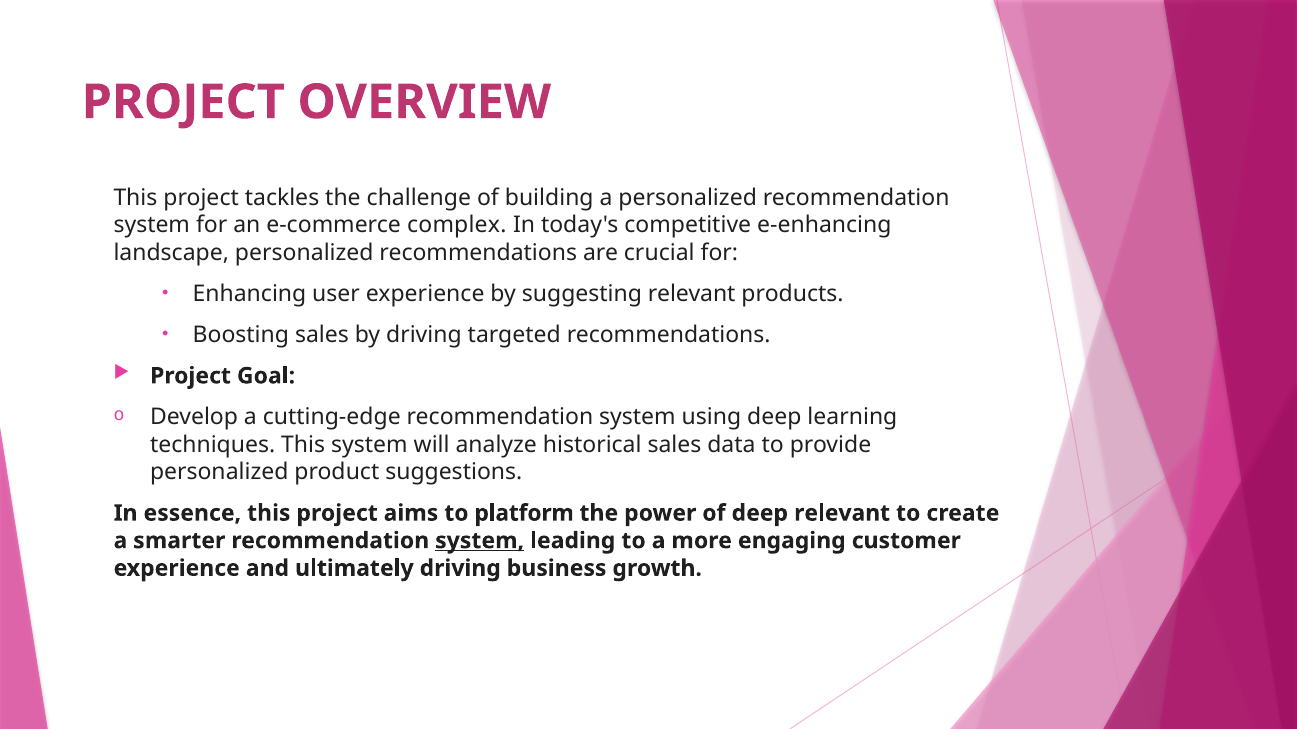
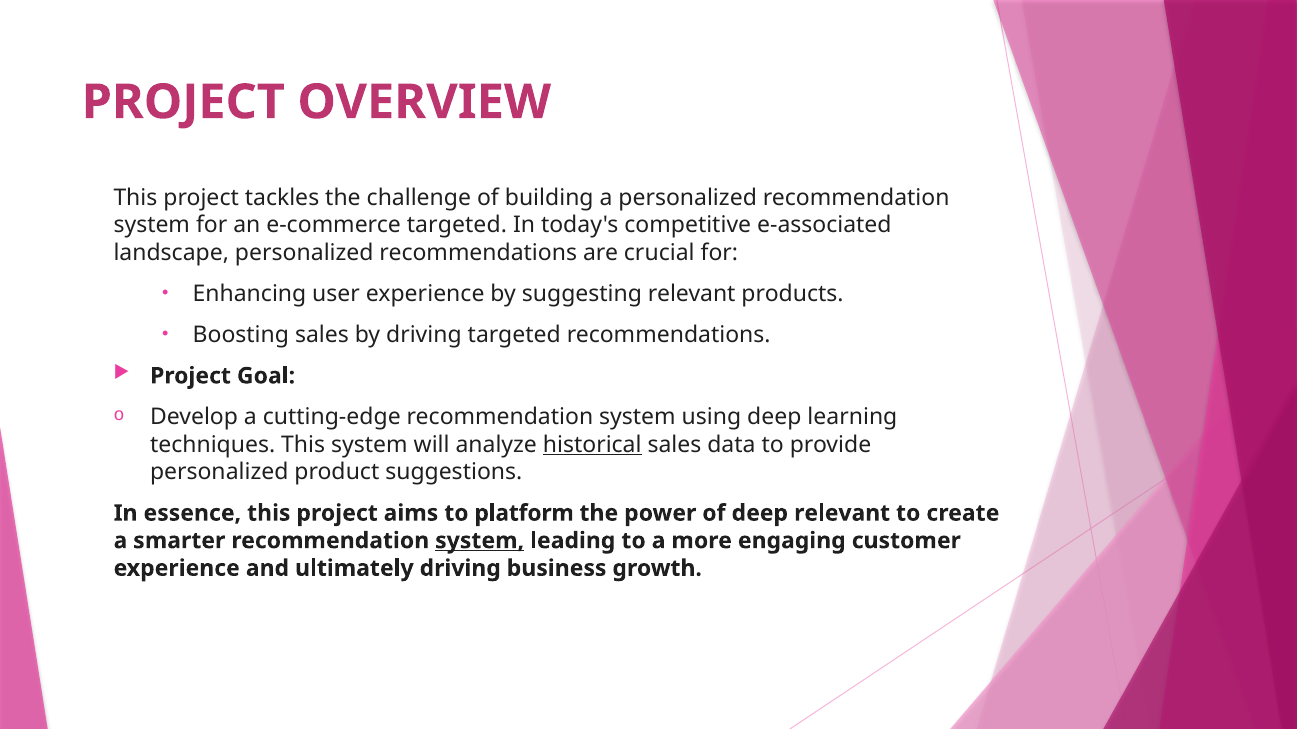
e-commerce complex: complex -> targeted (457, 225)
e-enhancing: e-enhancing -> e-associated (824, 225)
historical underline: none -> present (592, 445)
